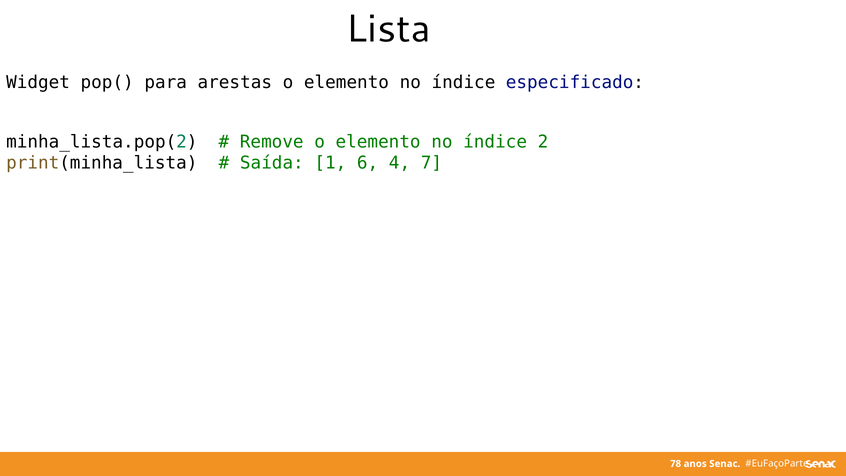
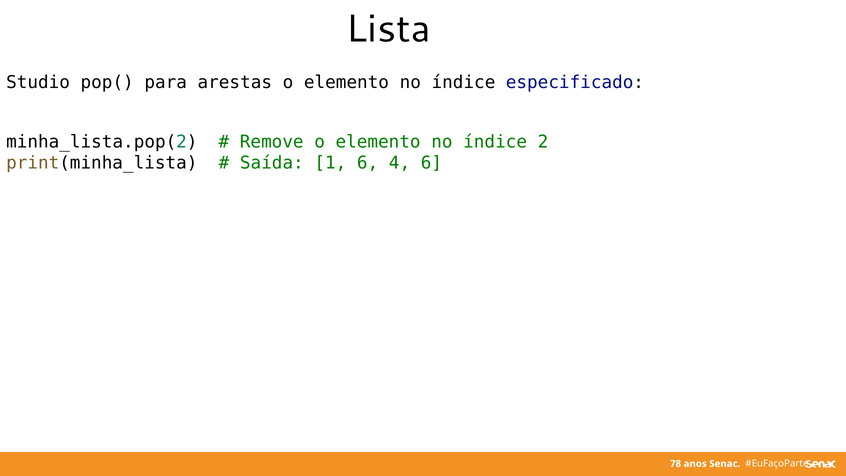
Widget: Widget -> Studio (38, 83)
4 7: 7 -> 6 (431, 163)
